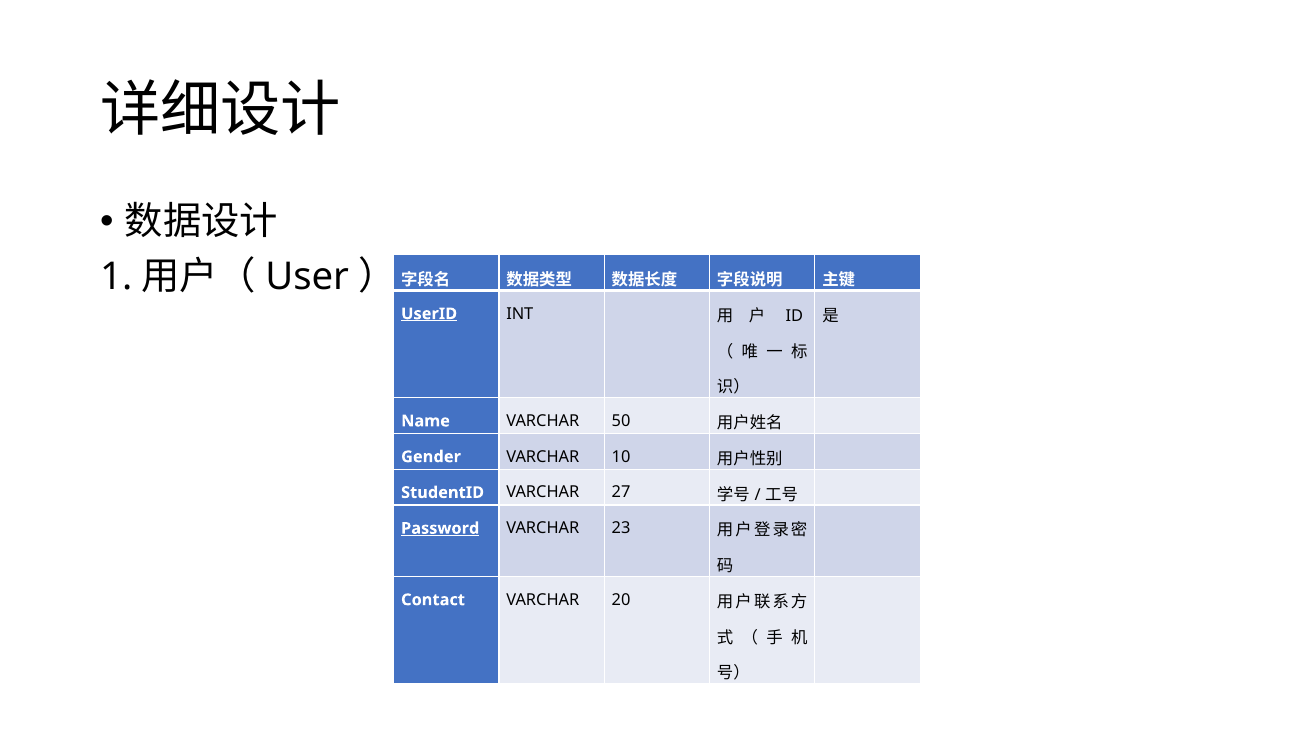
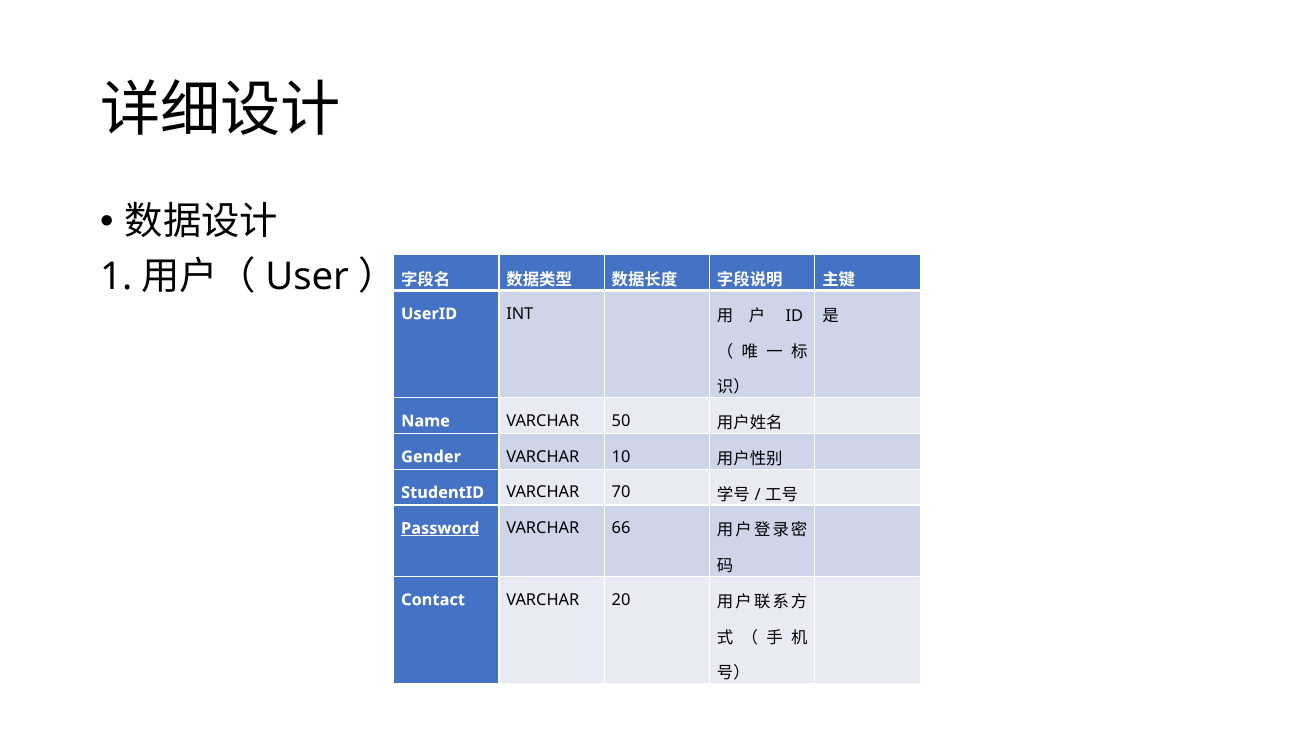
UserID underline: present -> none (429, 314)
27: 27 -> 70 (621, 493)
23: 23 -> 66 (621, 528)
